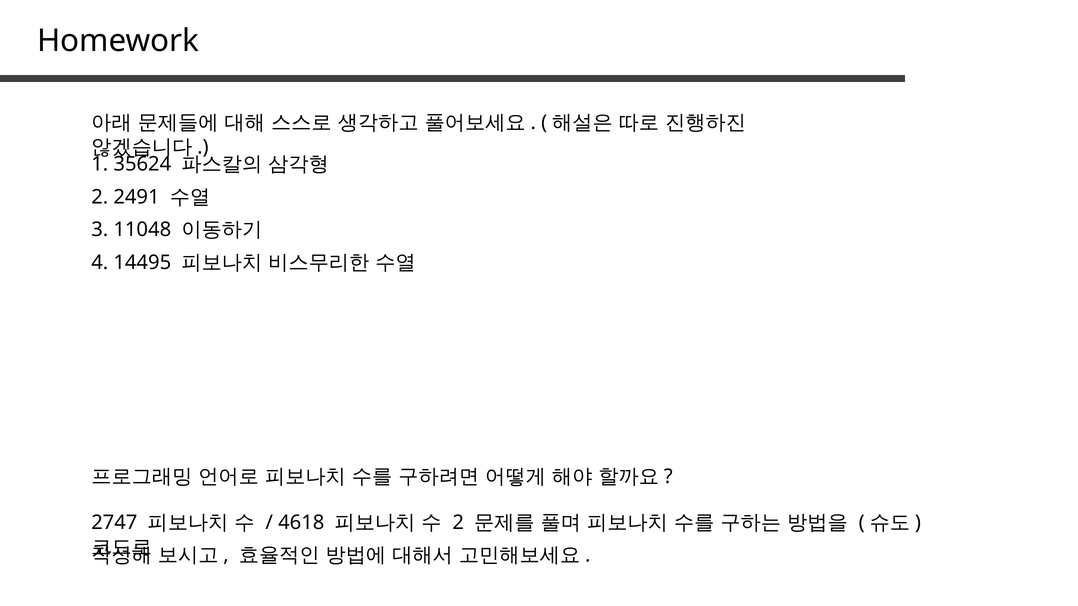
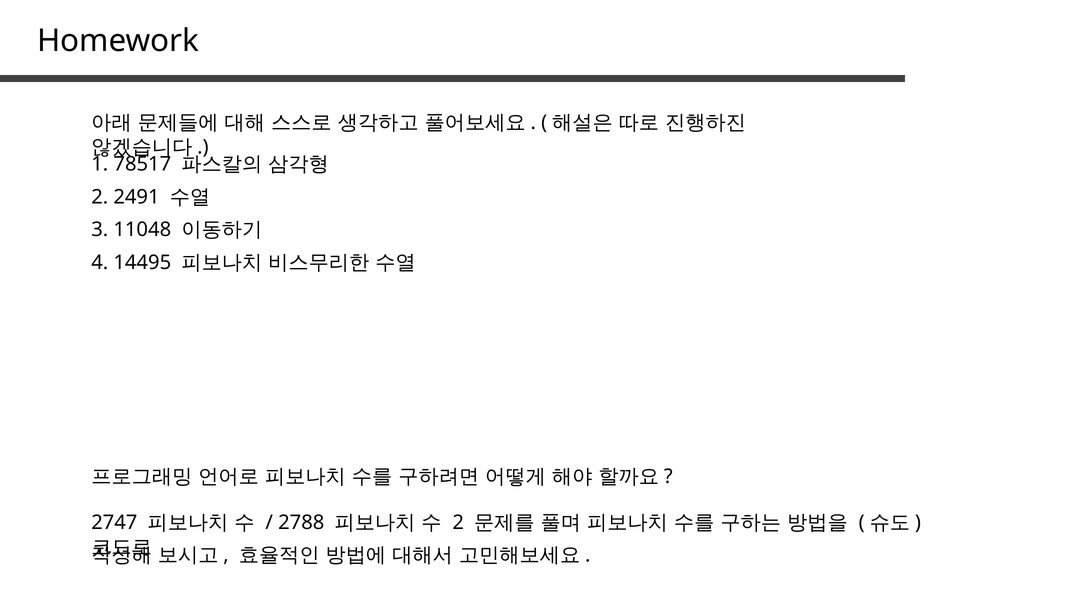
35624: 35624 -> 78517 (142, 164)
4618: 4618 -> 2788 (301, 523)
